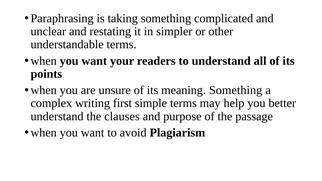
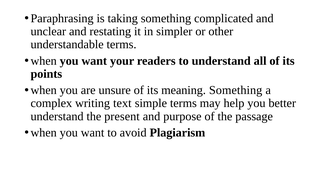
first: first -> text (122, 103)
clauses: clauses -> present (122, 116)
